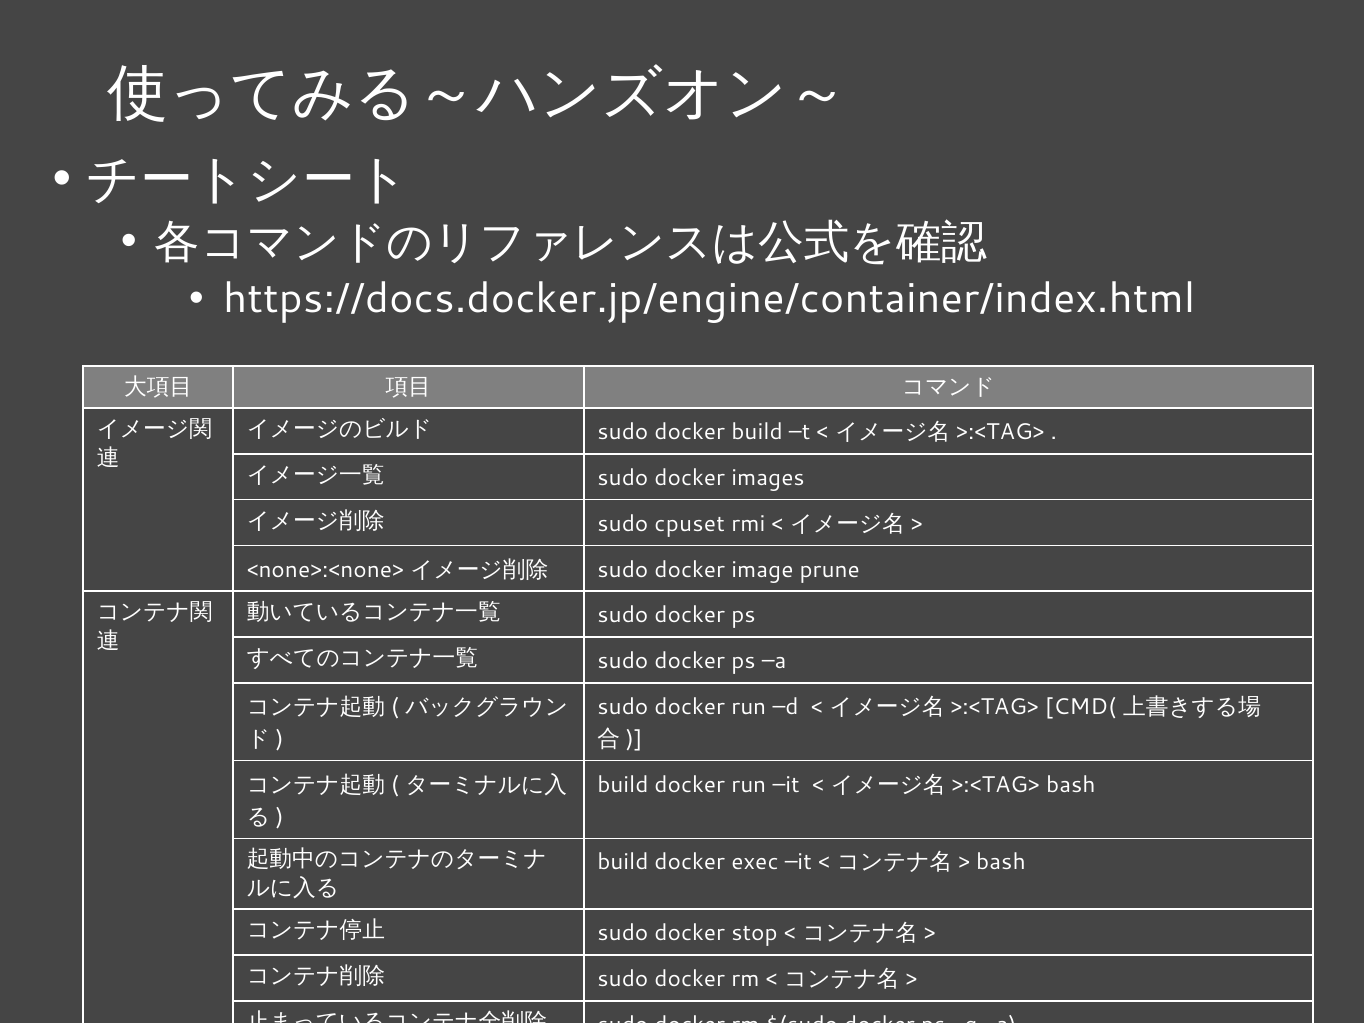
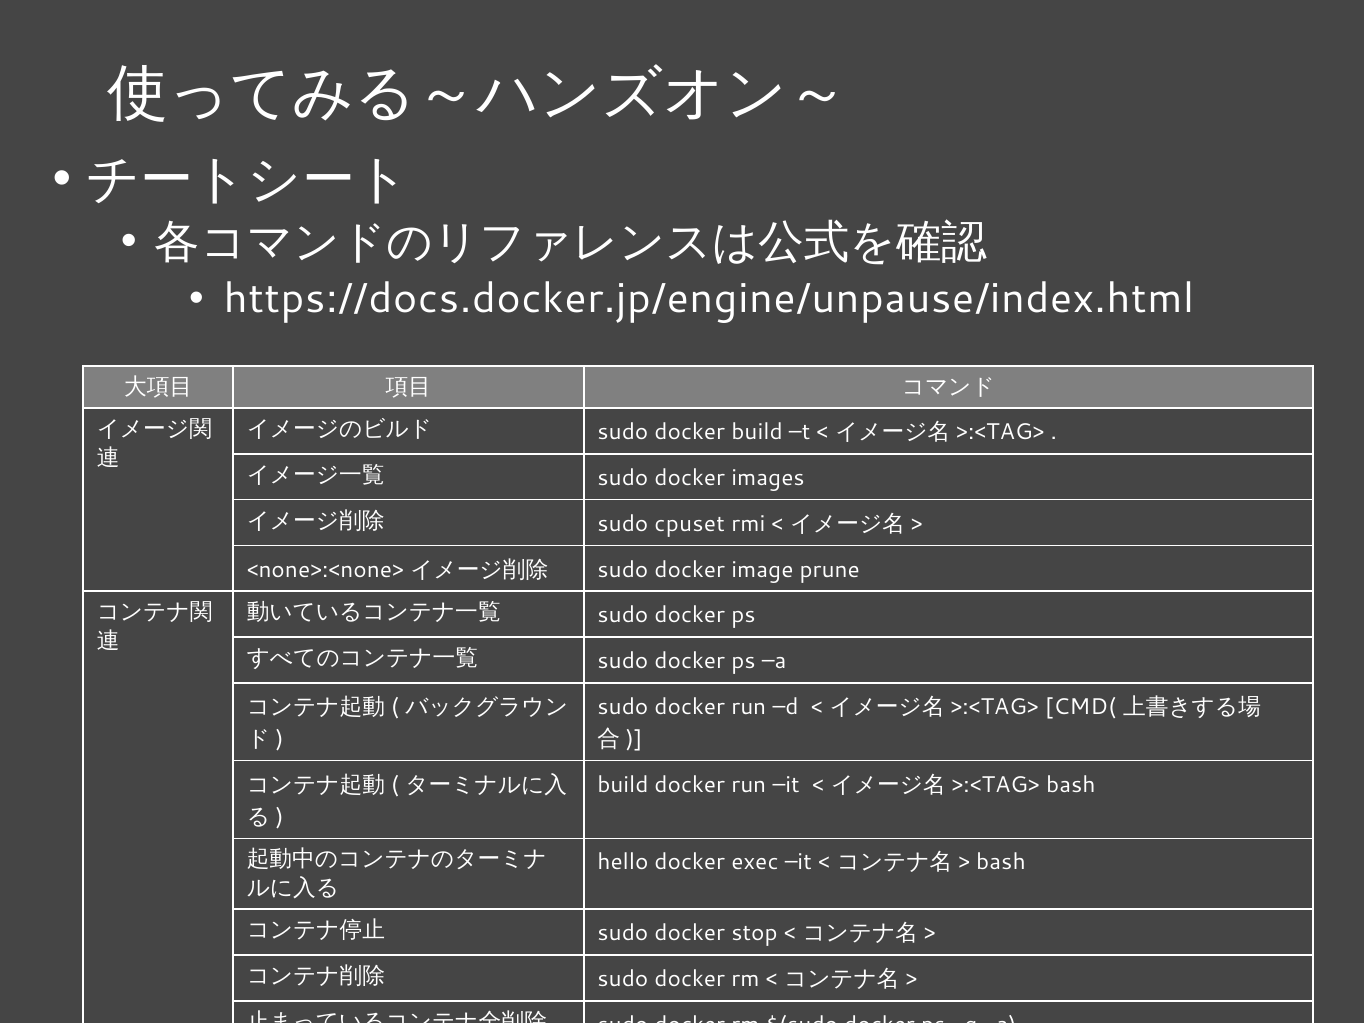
https://docs.docker.jp/engine/container/index.html: https://docs.docker.jp/engine/container/index.html -> https://docs.docker.jp/engine/unpause/index.html (709, 299)
build: build -> hello (623, 862)
